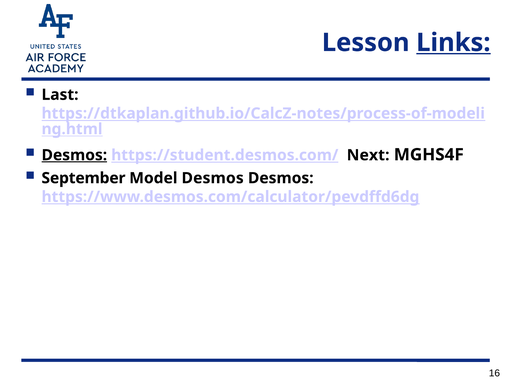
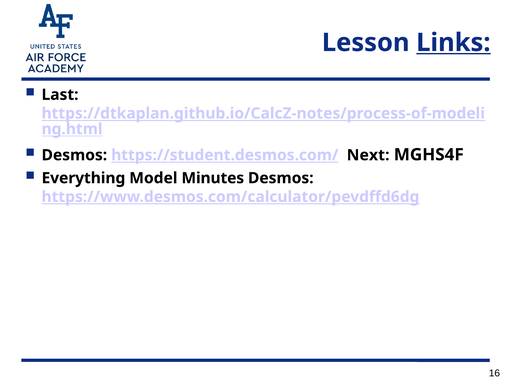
Desmos underline: present -> none (74, 155)
September: September -> Everything (83, 178)
Model Desmos: Desmos -> Minutes (213, 178)
